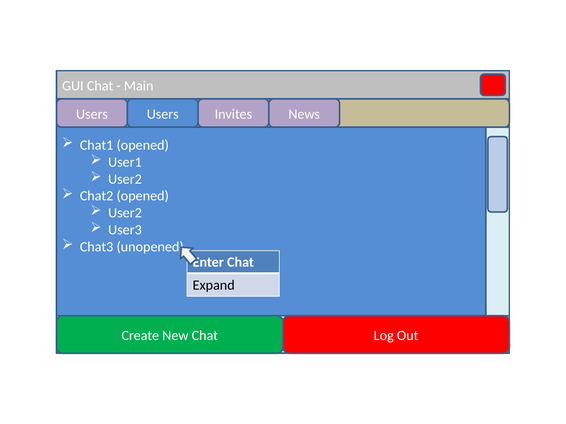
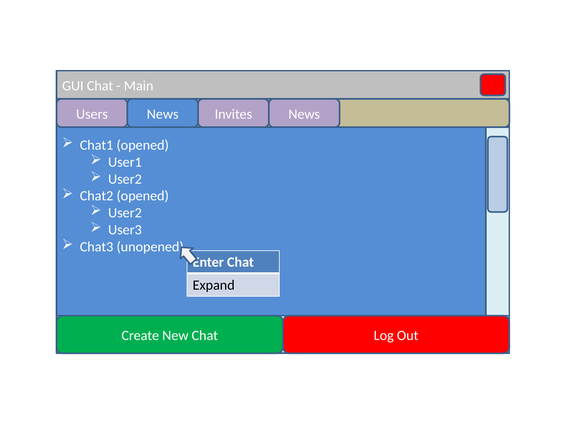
Users Users: Users -> News (163, 114)
